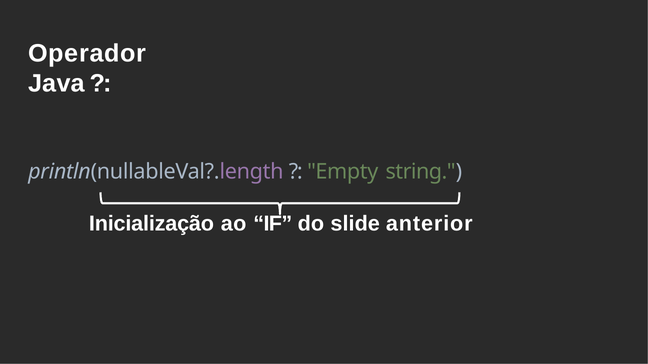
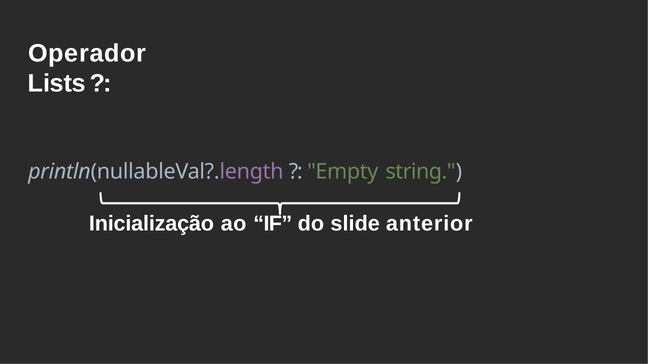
Java: Java -> Lists (57, 84)
